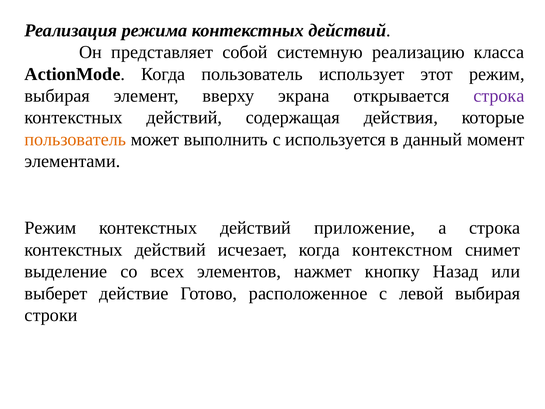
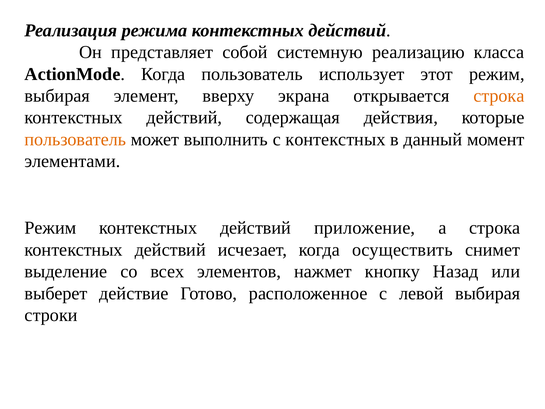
строка colour: purple -> orange (499, 96)
с используется: используется -> контекстных (335, 139)
контекстном: контекстном -> осуществить (402, 250)
